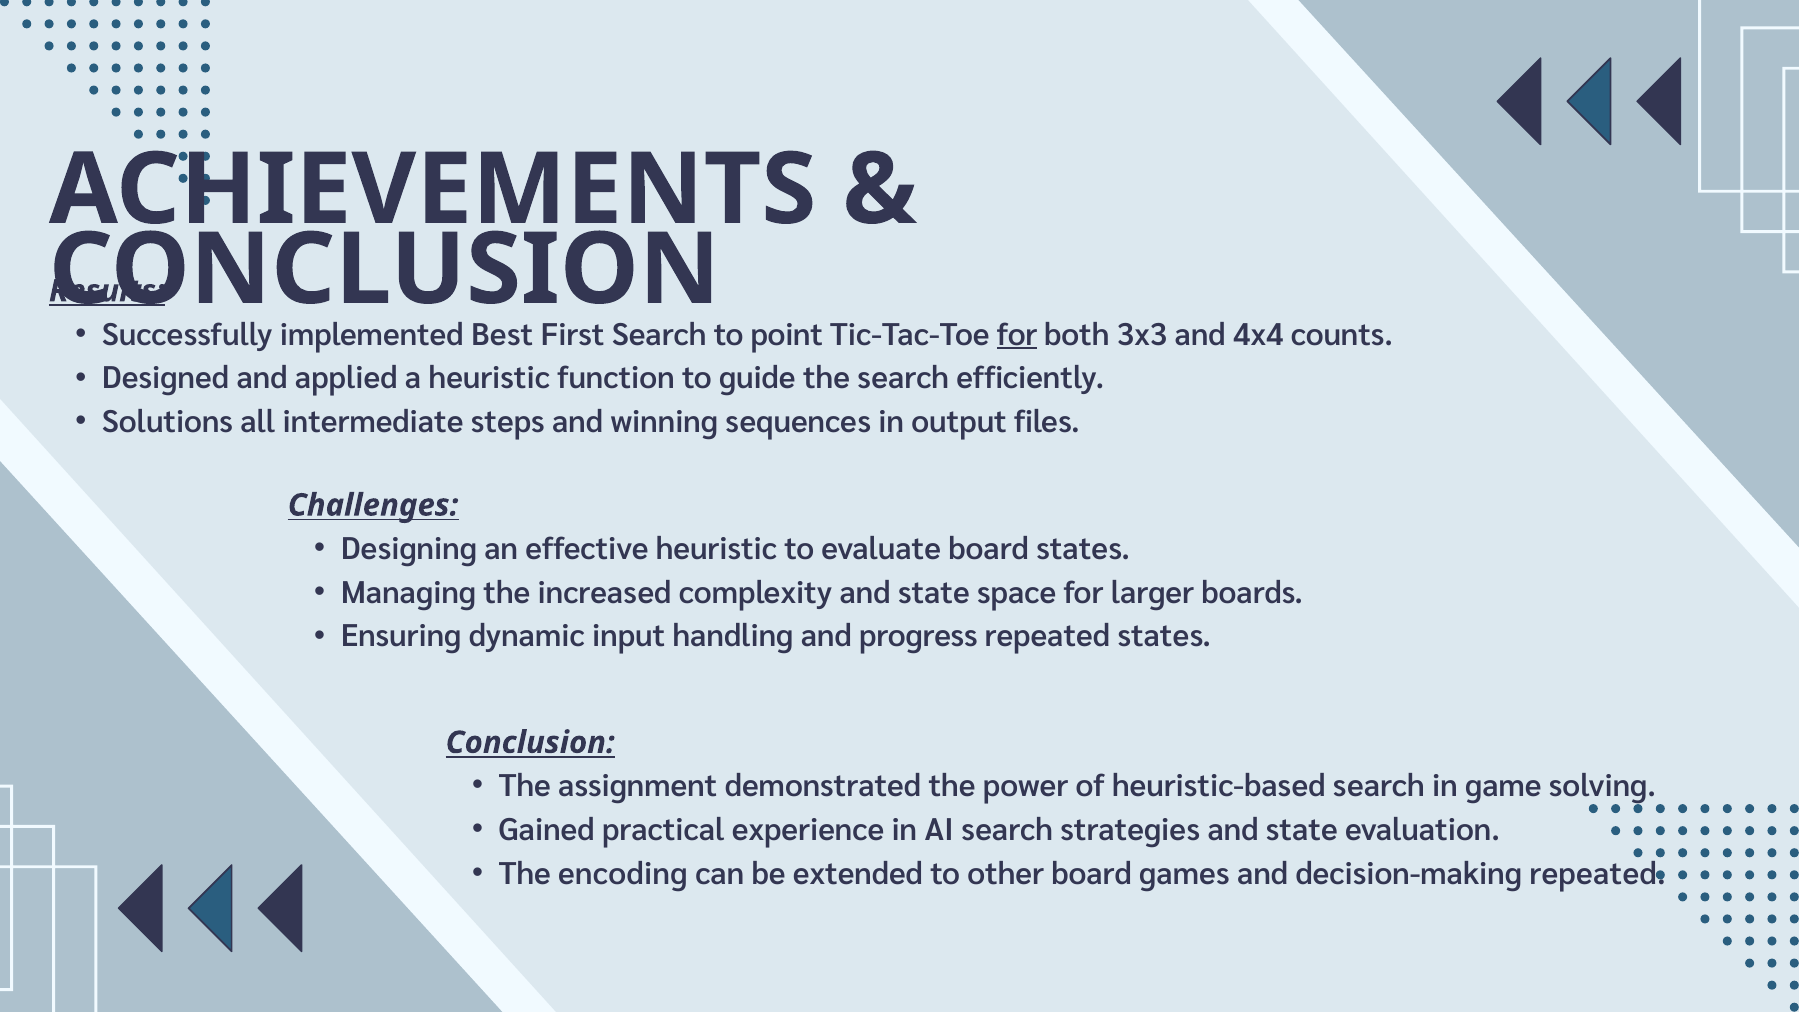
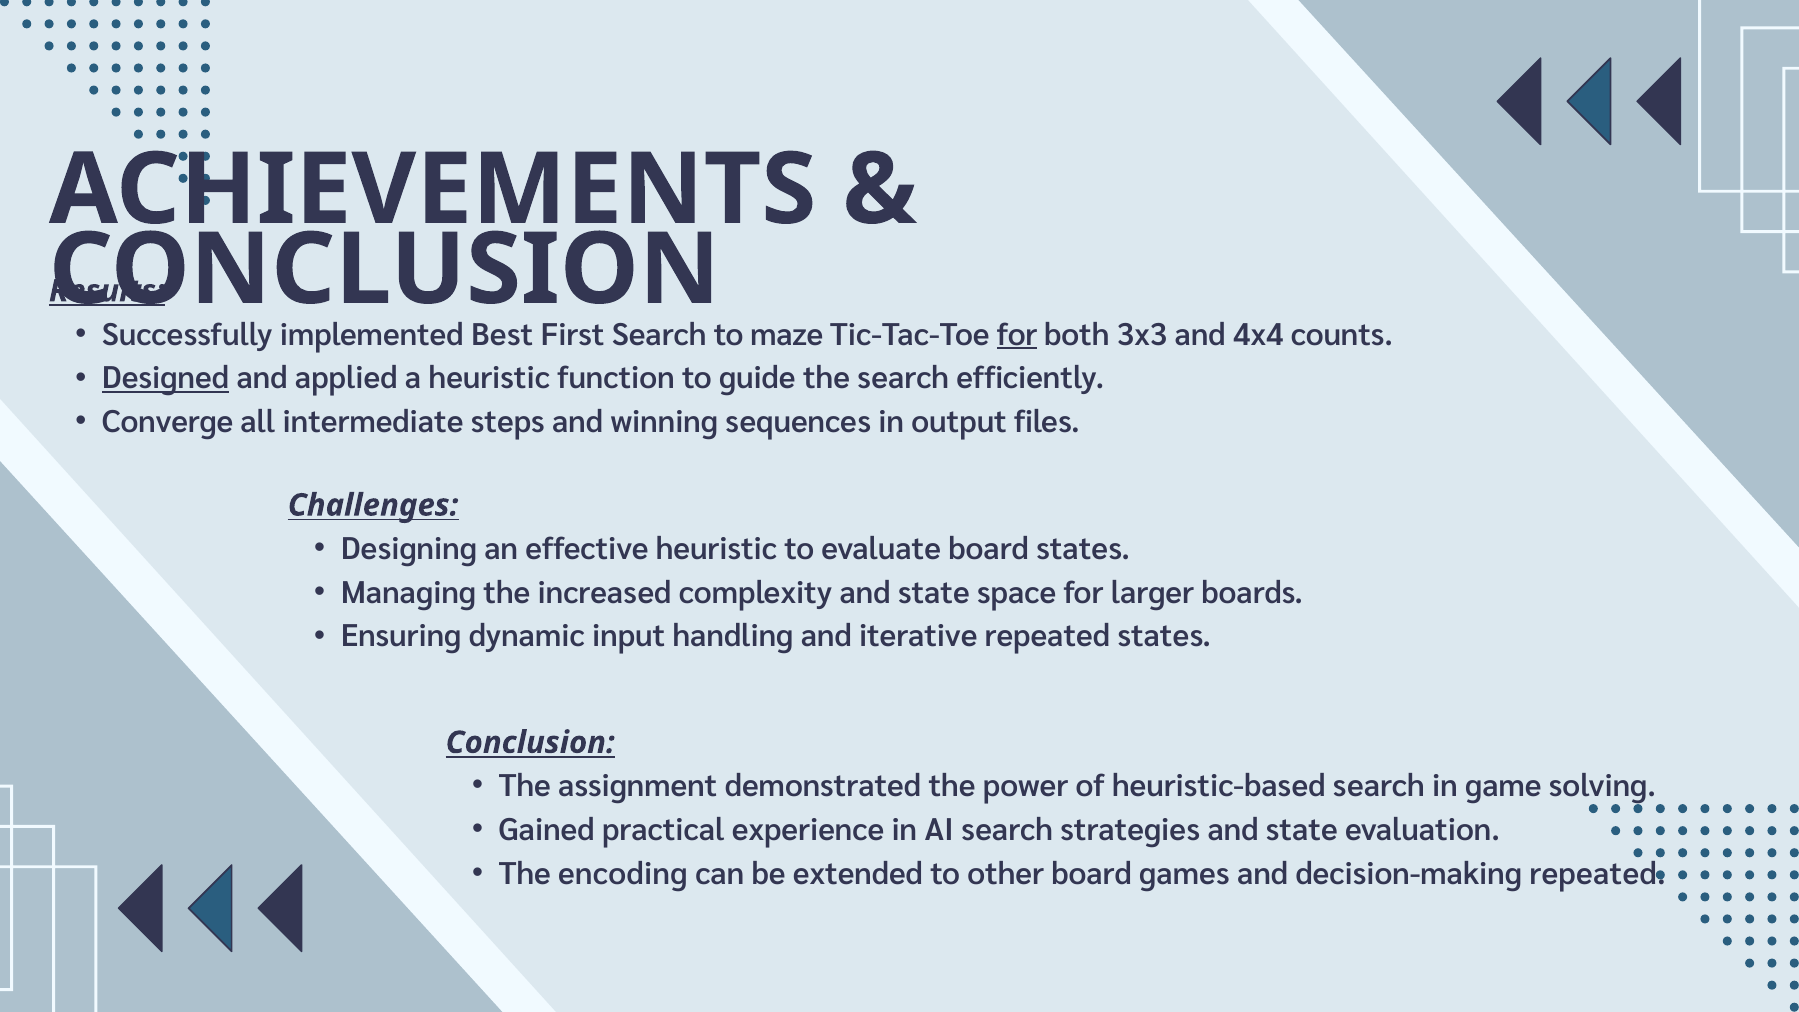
point: point -> maze (787, 335)
Designed underline: none -> present (166, 379)
Solutions: Solutions -> Converge (168, 422)
progress: progress -> iterative (918, 636)
